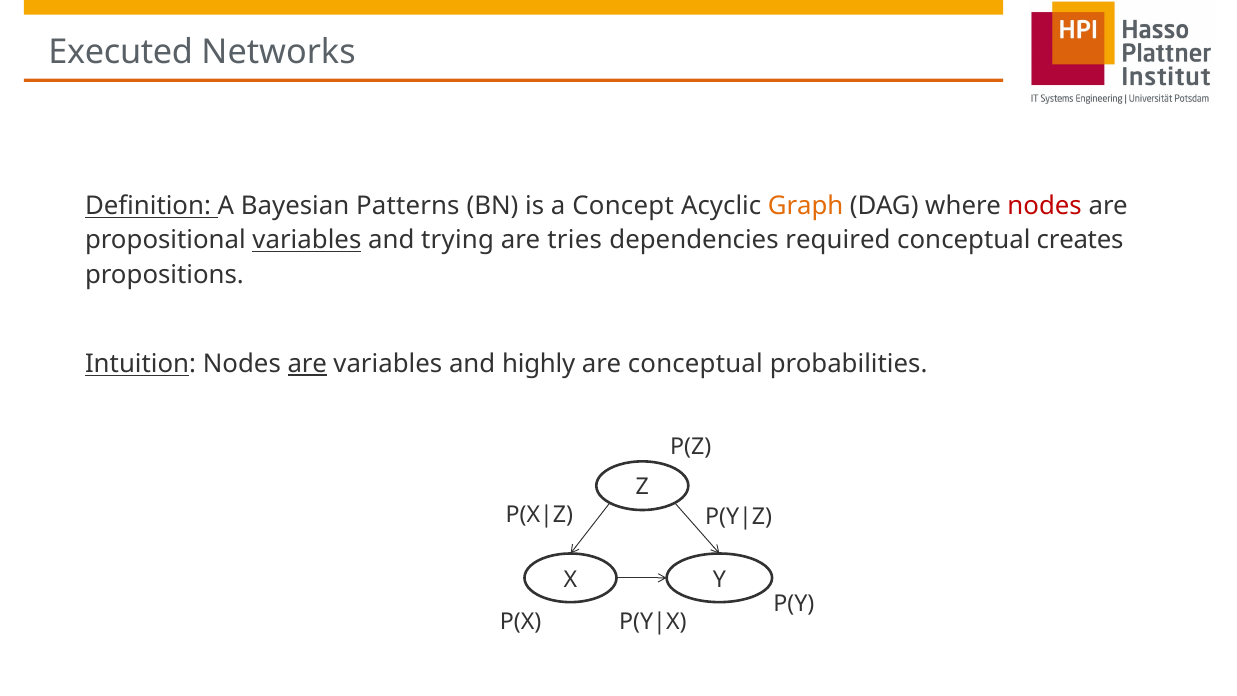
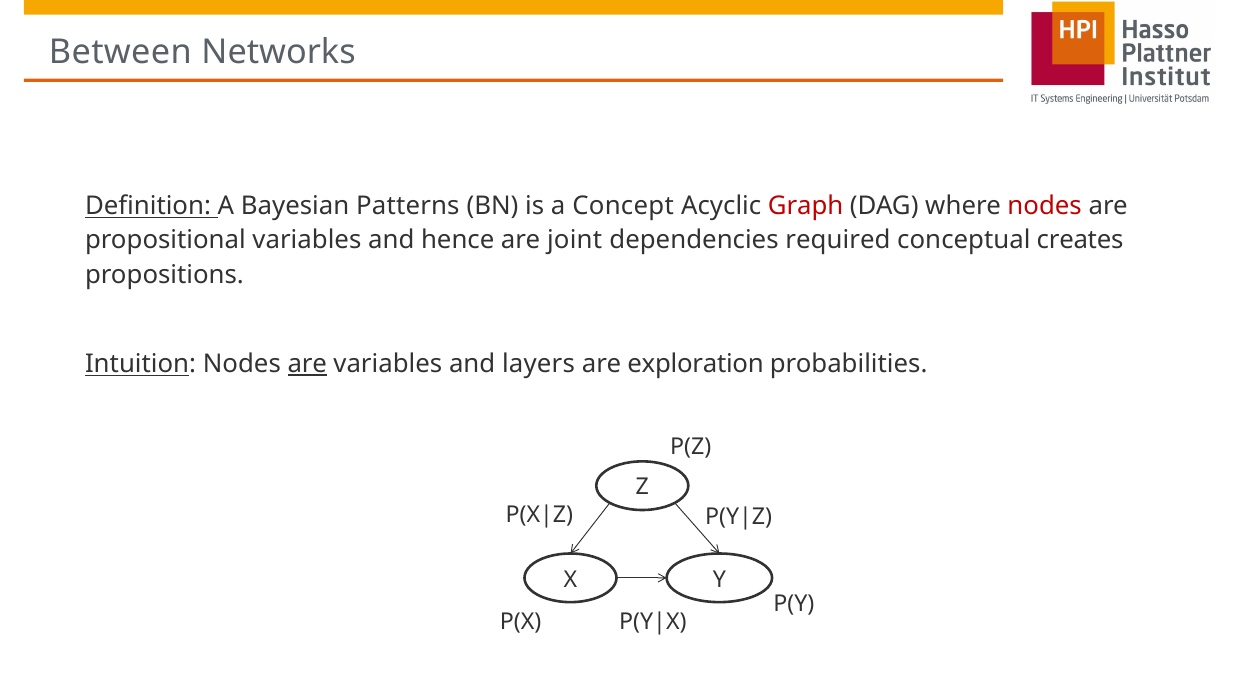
Executed: Executed -> Between (120, 52)
Graph colour: orange -> red (806, 206)
variables underline: present -> none (307, 240)
trying: trying -> hence (458, 240)
tries: tries -> joint (575, 240)
highly: highly -> layers (538, 364)
are conceptual: conceptual -> exploration (696, 364)
